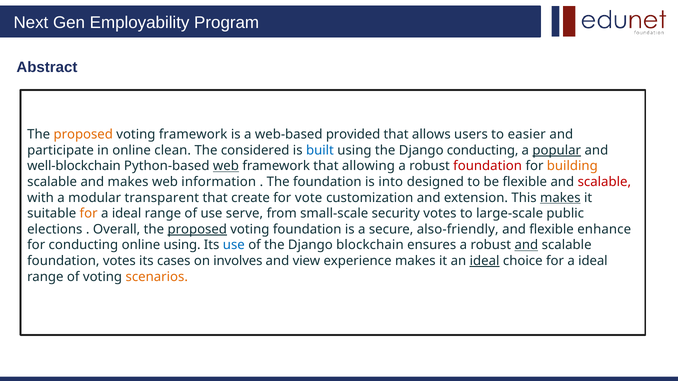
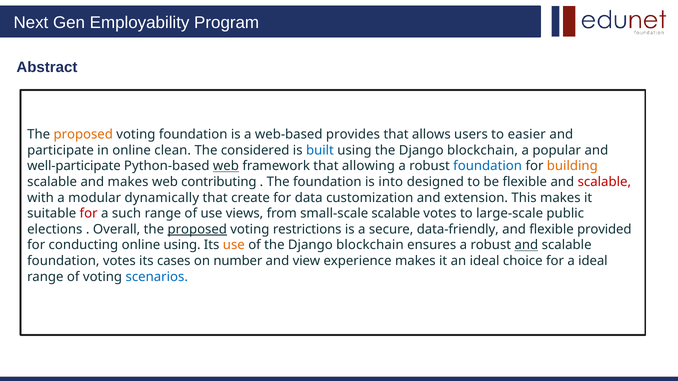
voting framework: framework -> foundation (193, 135)
provided: provided -> provides (353, 135)
using the Django conducting: conducting -> blockchain (483, 150)
popular underline: present -> none (557, 150)
well-blockchain: well-blockchain -> well-participate (74, 166)
foundation colour: red -> blue (488, 166)
information: information -> contributing (219, 182)
transparent: transparent -> dynamically (162, 198)
vote: vote -> data (309, 198)
makes underline: present -> none (560, 198)
for colour: orange -> red (89, 214)
ideal: ideal -> such (127, 214)
serve: serve -> views (245, 214)
small-scale security: security -> scalable (396, 214)
voting foundation: foundation -> restrictions (307, 230)
also-friendly: also-friendly -> data-friendly (458, 230)
enhance: enhance -> provided (604, 230)
use colour: blue -> orange (234, 245)
involves: involves -> number (238, 261)
ideal underline: present -> none (485, 261)
scenarios colour: orange -> blue (157, 277)
